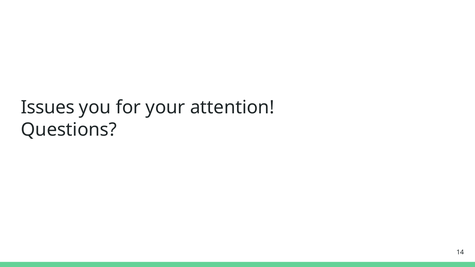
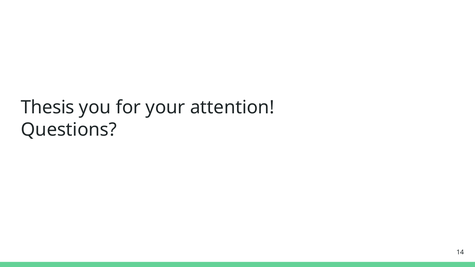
Issues: Issues -> Thesis (48, 108)
